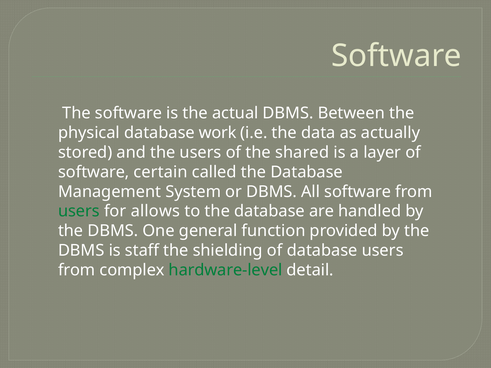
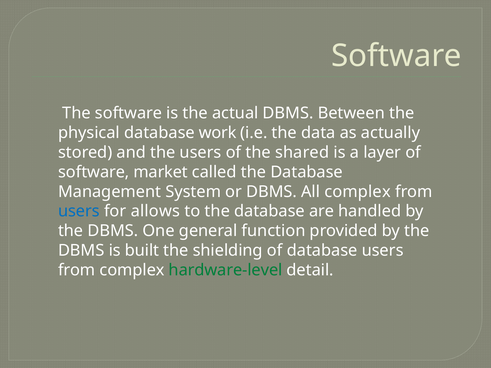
certain: certain -> market (161, 172)
All software: software -> complex (358, 192)
users colour: green -> blue (79, 211)
staff: staff -> built (142, 251)
